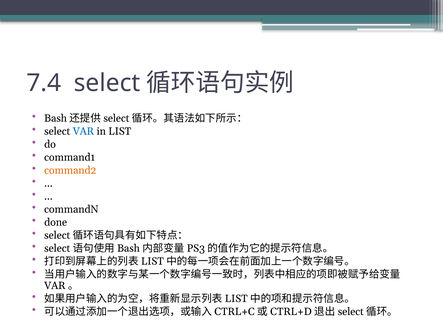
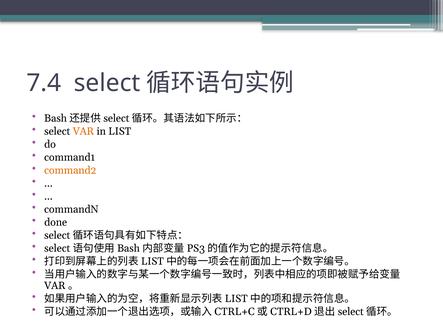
VAR colour: blue -> orange (83, 131)
